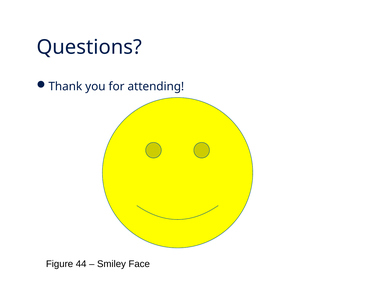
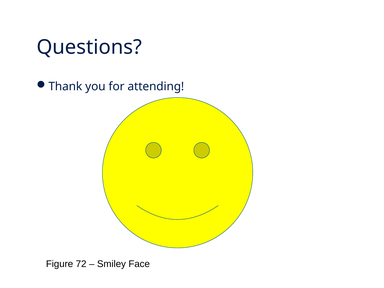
44: 44 -> 72 (81, 264)
